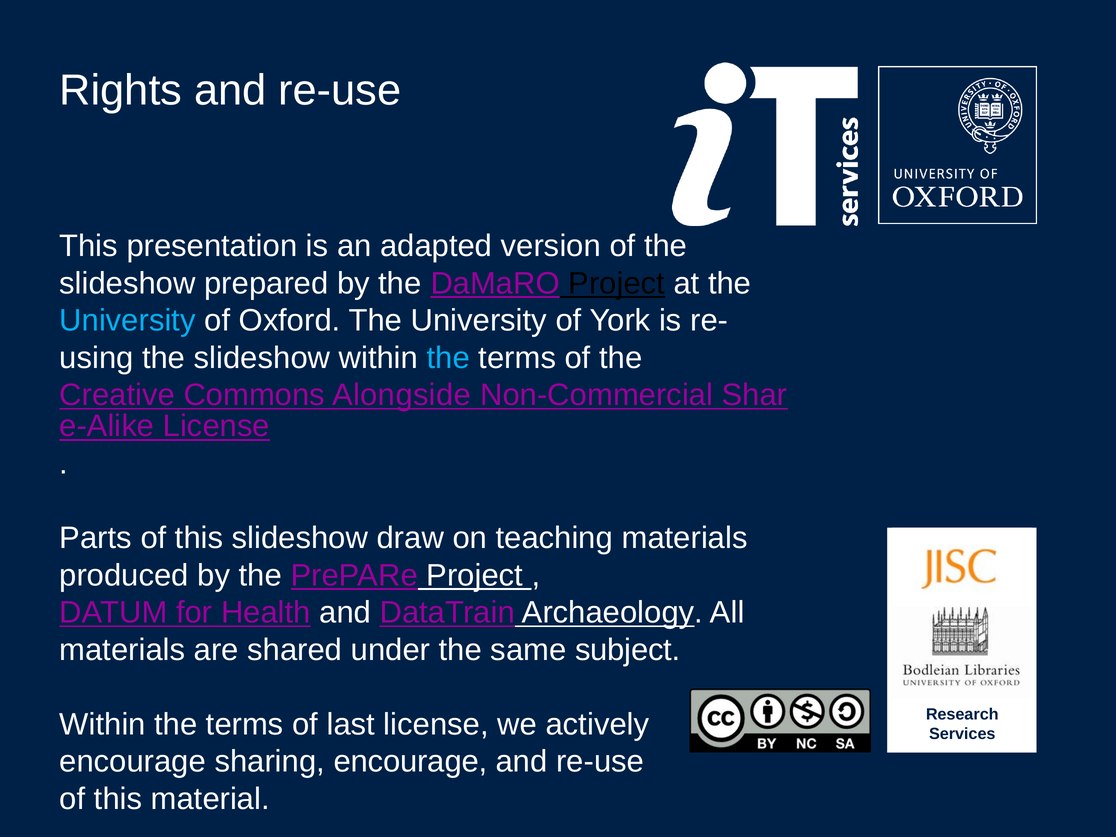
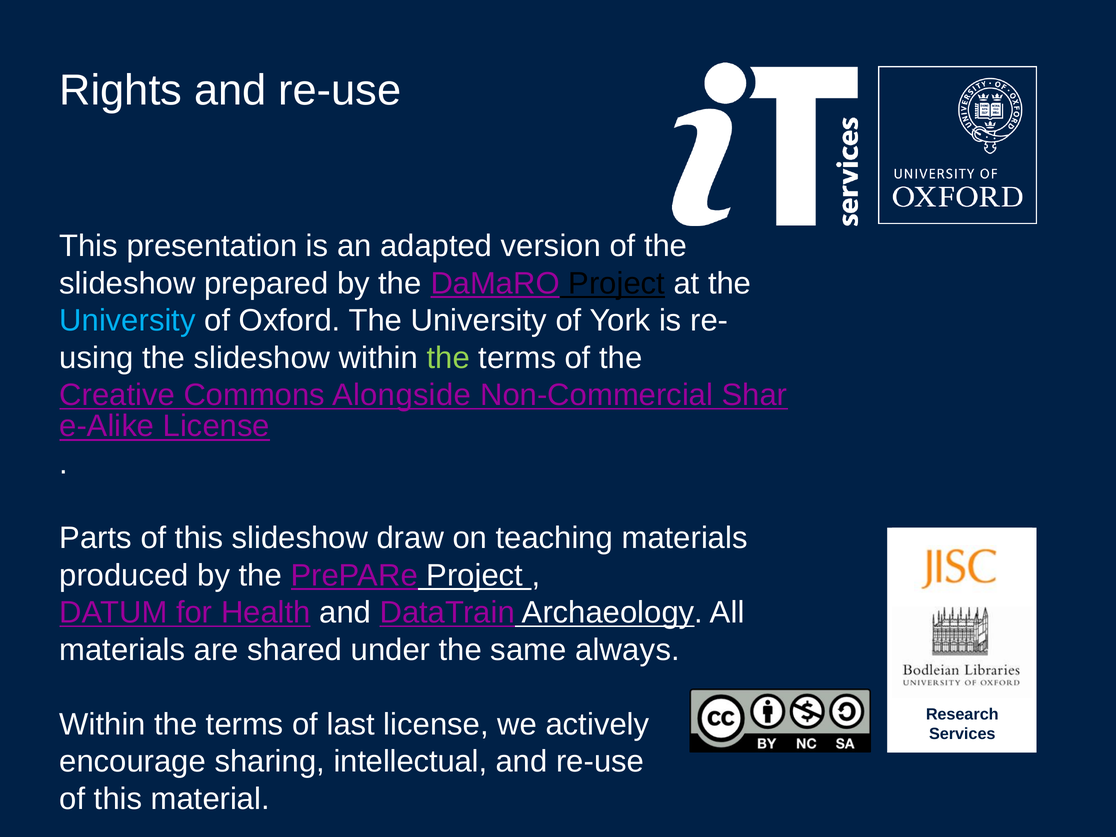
the colour: light blue -> light green (448, 358)
subject: subject -> always (628, 650)
sharing encourage: encourage -> intellectual (410, 762)
